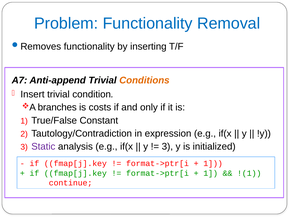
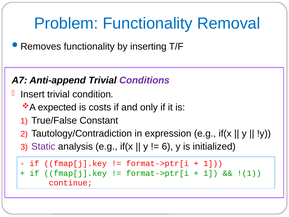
Conditions colour: orange -> purple (144, 80)
branches: branches -> expected (57, 107)
3: 3 -> 6 (167, 146)
